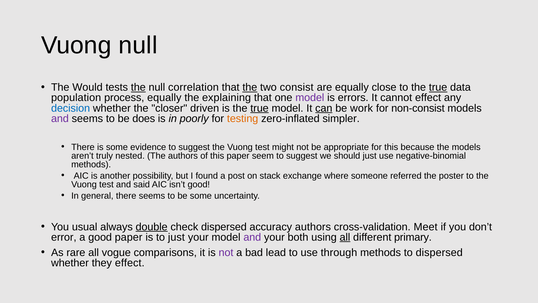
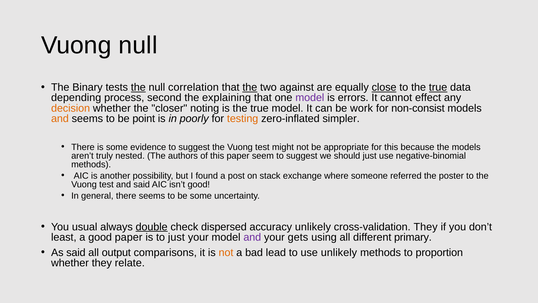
Would: Would -> Binary (87, 87)
consist: consist -> against (297, 87)
close underline: none -> present (384, 87)
population: population -> depending (76, 98)
process equally: equally -> second (164, 98)
decision colour: blue -> orange (71, 108)
driven: driven -> noting (205, 108)
true underline: present -> none (260, 108)
can underline: present -> none (324, 108)
and colour: purple -> orange (60, 118)
does: does -> point (144, 118)
accuracy authors: authors -> unlikely (313, 227)
cross-validation Meet: Meet -> They (426, 227)
error: error -> least (64, 237)
both: both -> gets (298, 237)
all underline: present -> none (345, 237)
As rare: rare -> said (76, 252)
vogue: vogue -> output (116, 252)
not colour: purple -> orange (226, 252)
use through: through -> unlikely (339, 252)
to dispersed: dispersed -> proportion (439, 252)
they effect: effect -> relate (130, 263)
